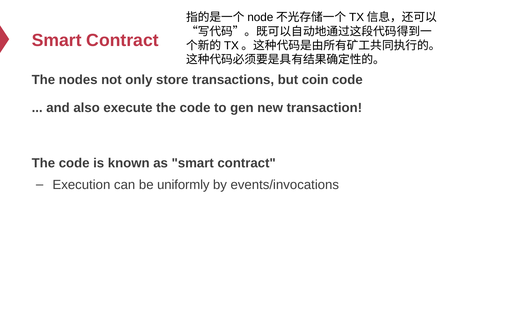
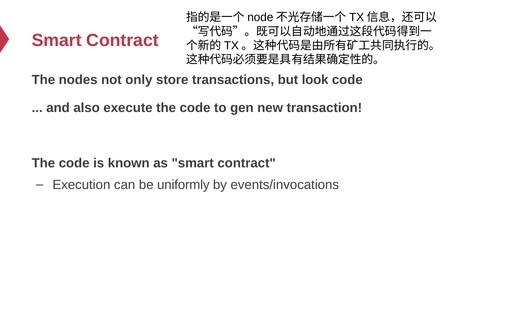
coin: coin -> look (315, 80)
